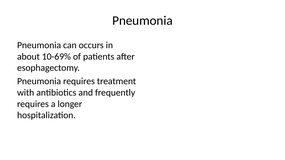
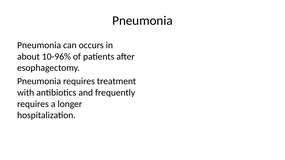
10-69%: 10-69% -> 10-96% (56, 57)
